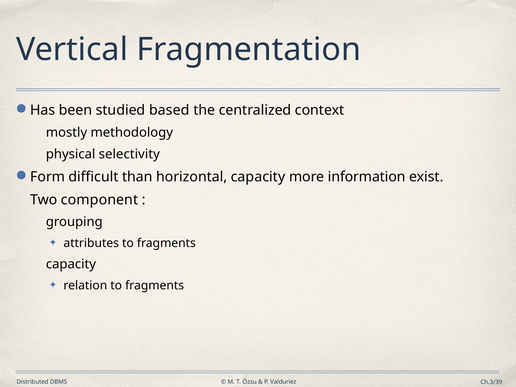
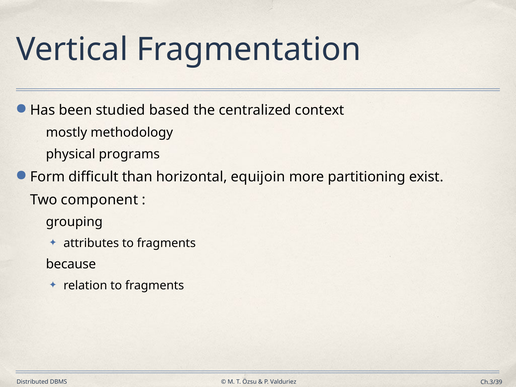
selectivity: selectivity -> programs (129, 154)
horizontal capacity: capacity -> equijoin (258, 177)
information: information -> partitioning (367, 177)
capacity: capacity -> because (71, 264)
